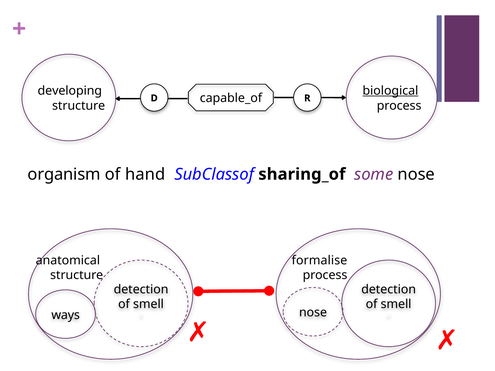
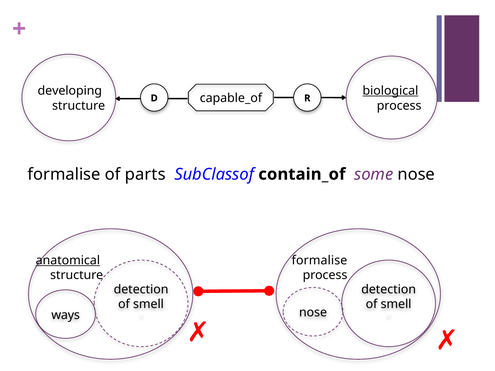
organism: organism -> formalise (64, 174)
hand: hand -> parts (145, 174)
sharing_of: sharing_of -> contain_of (302, 174)
anatomical underline: none -> present (68, 261)
